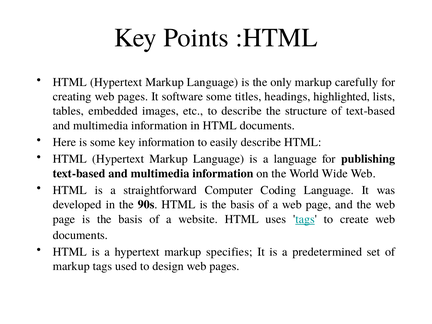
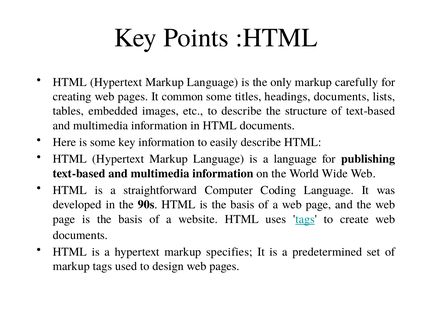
software: software -> common (183, 97)
headings highlighted: highlighted -> documents (342, 97)
